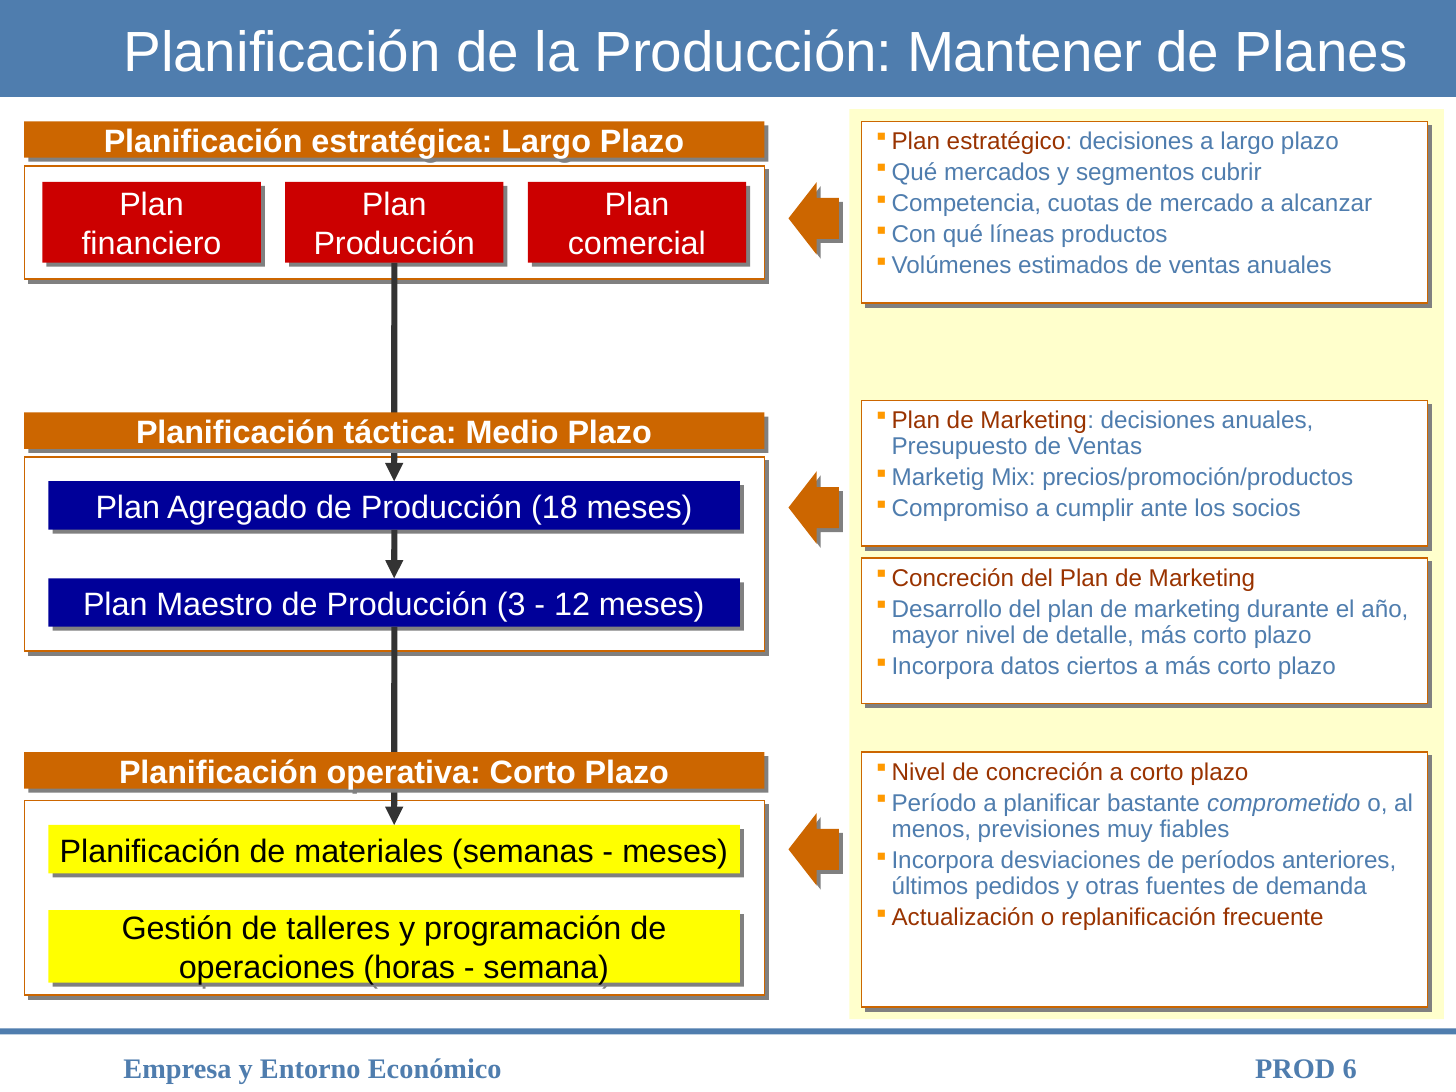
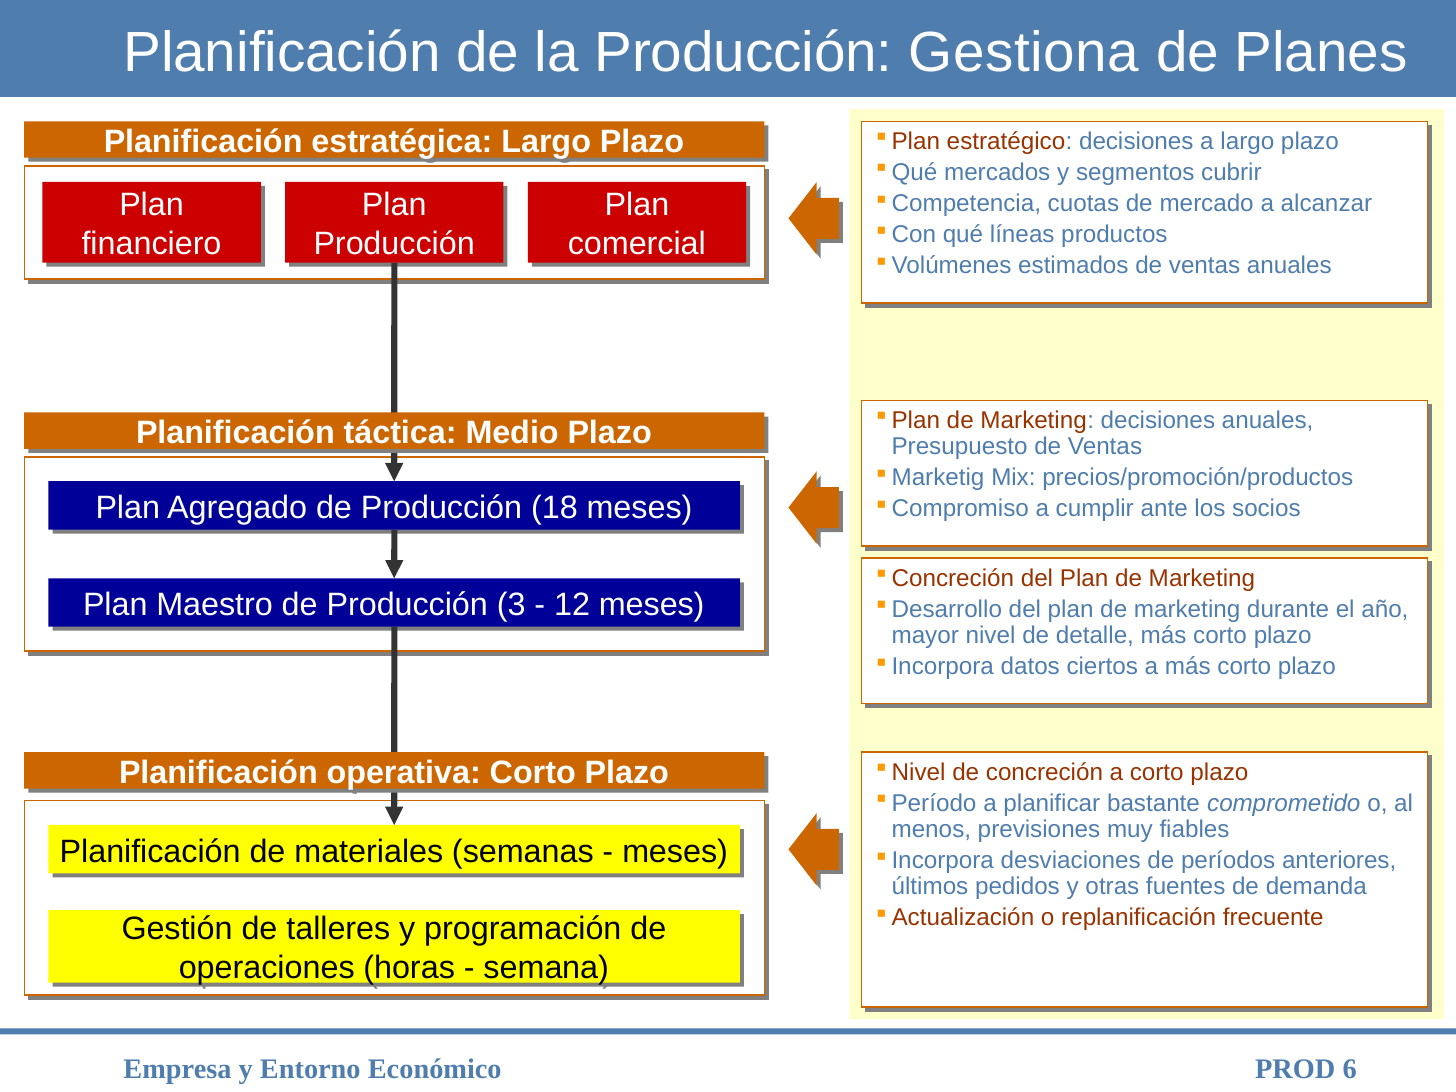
Mantener: Mantener -> Gestiona (1024, 52)
